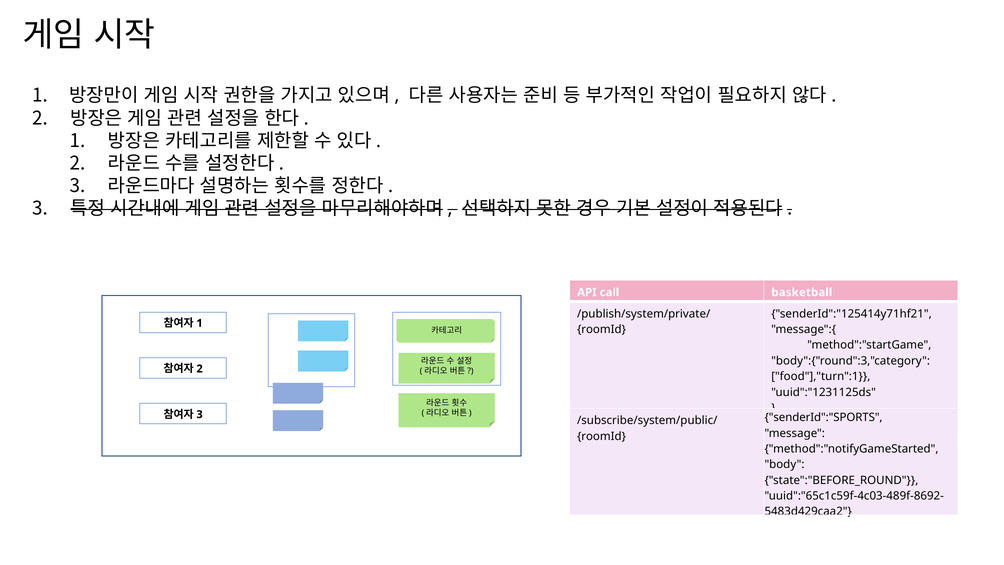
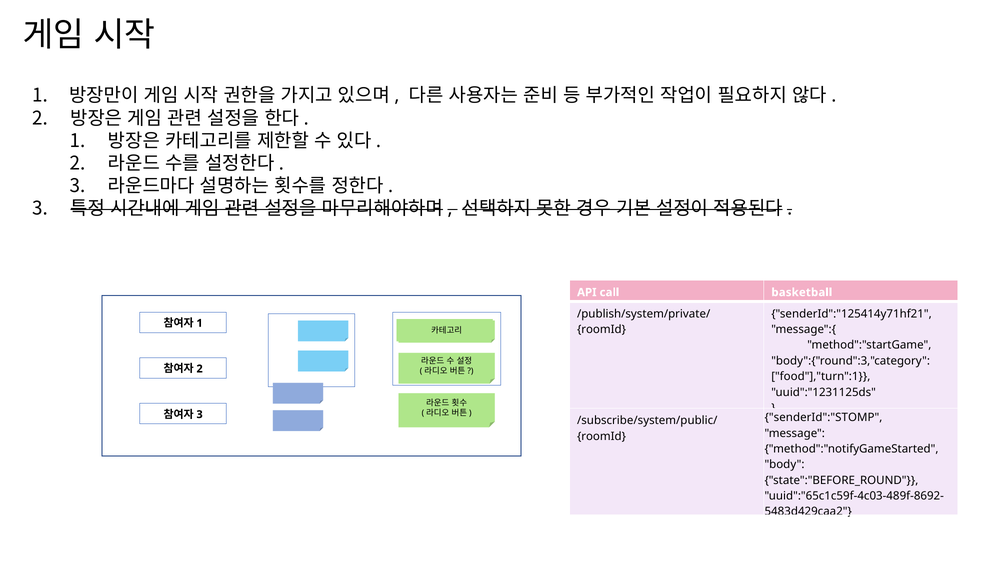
senderId":"SPORTS: senderId":"SPORTS -> senderId":"STOMP (823, 417)
